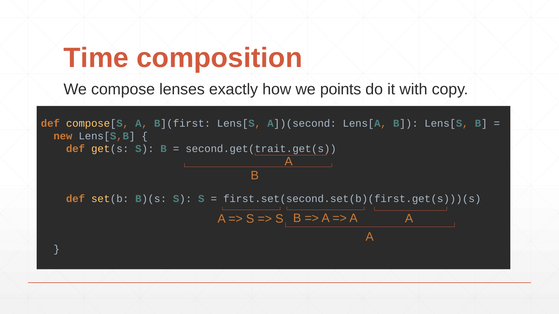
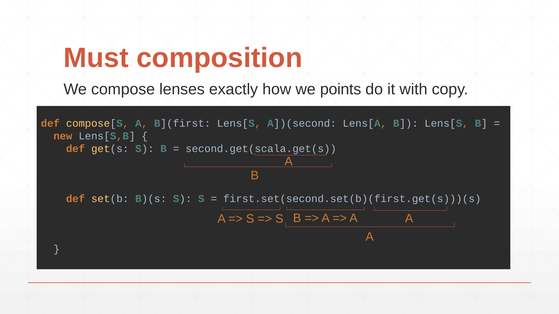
Time: Time -> Must (96, 58)
second.get(trait.get(s: second.get(trait.get(s -> second.get(scala.get(s (261, 149)
